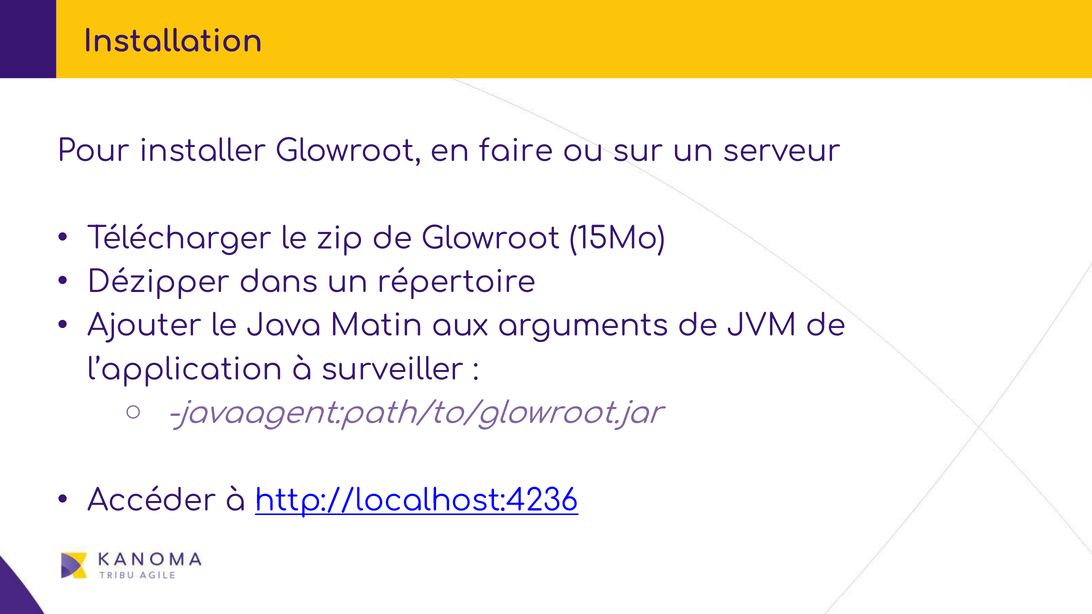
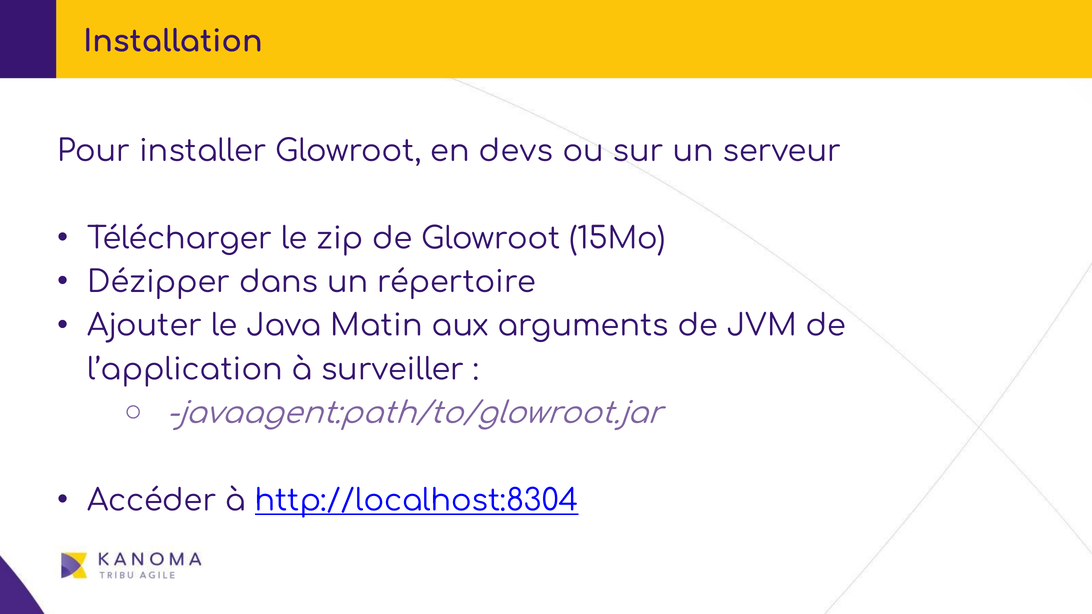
faire: faire -> devs (516, 151)
http://localhost:4236: http://localhost:4236 -> http://localhost:8304 (417, 501)
